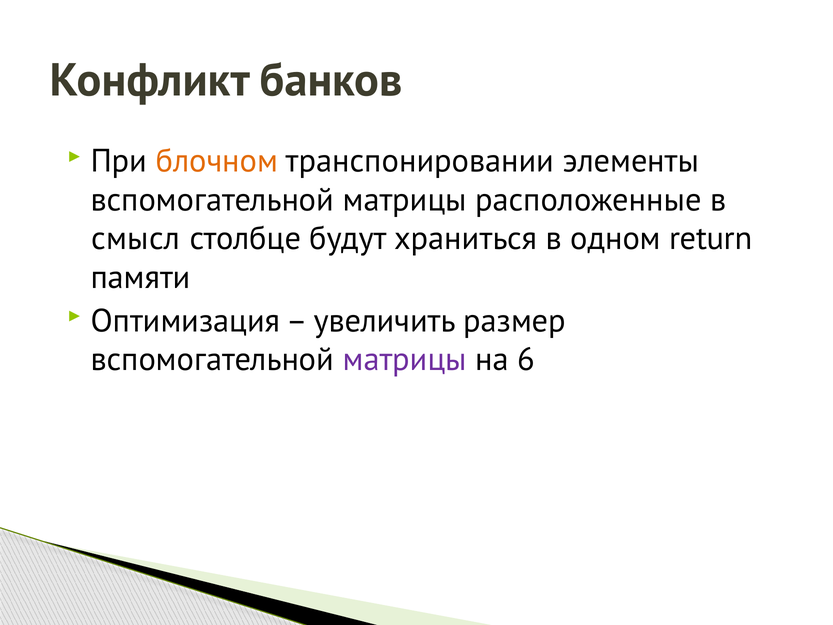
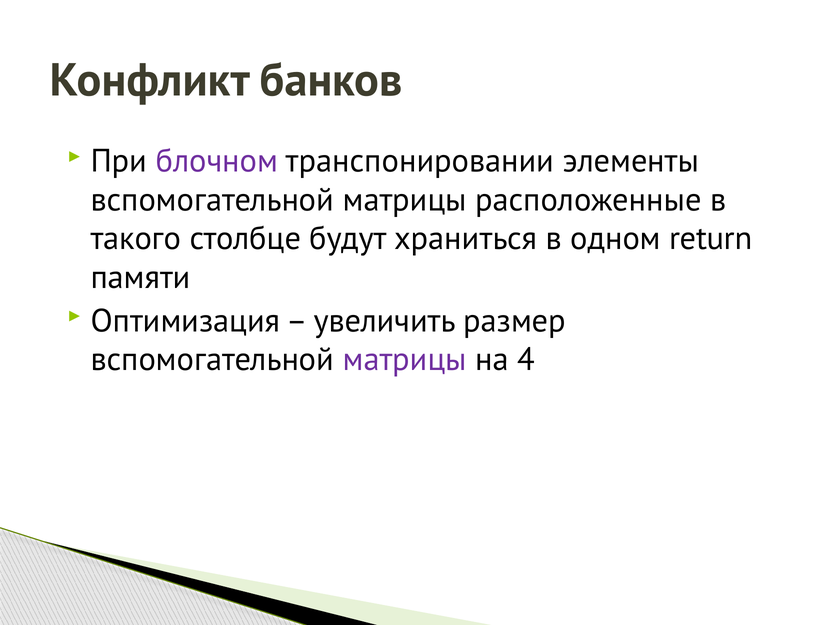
блочном colour: orange -> purple (217, 161)
смысл: смысл -> такого (136, 239)
6: 6 -> 4 (526, 360)
